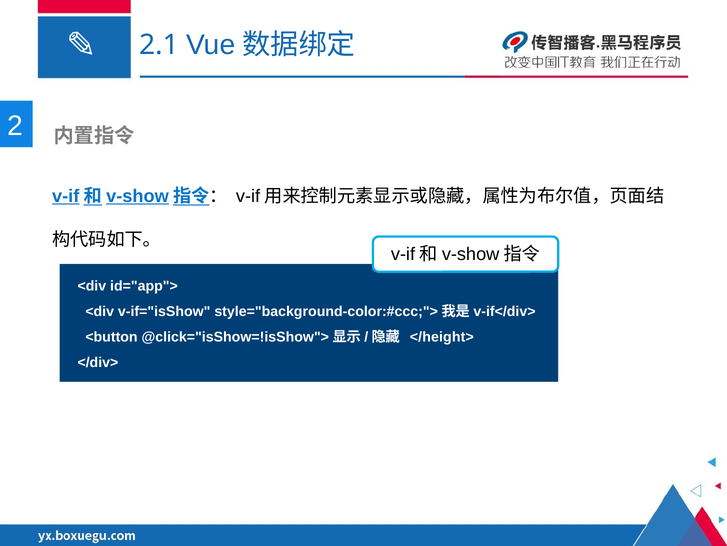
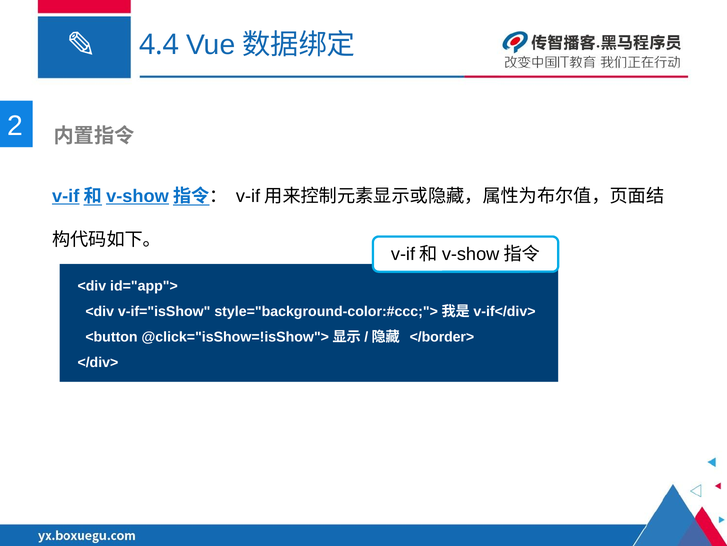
2.1: 2.1 -> 4.4 (159, 45)
</height>: </height> -> </border> (442, 337)
